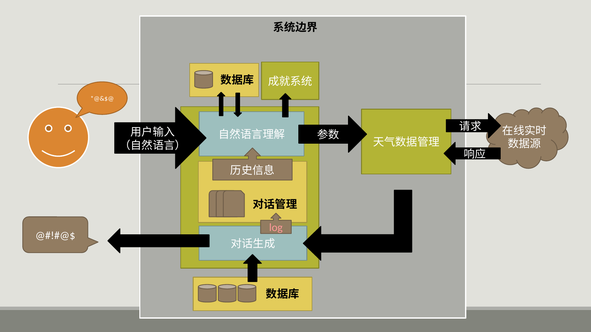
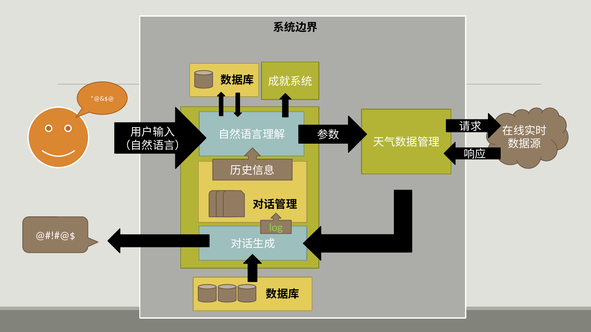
log colour: pink -> light green (276, 228)
